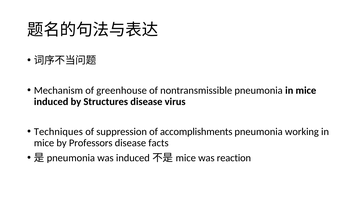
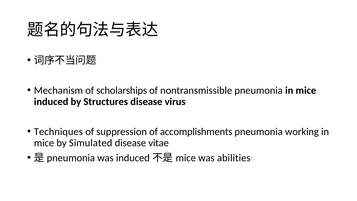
greenhouse: greenhouse -> scholarships (122, 90)
Professors: Professors -> Simulated (91, 143)
facts: facts -> vitae (159, 143)
reaction: reaction -> abilities (234, 158)
